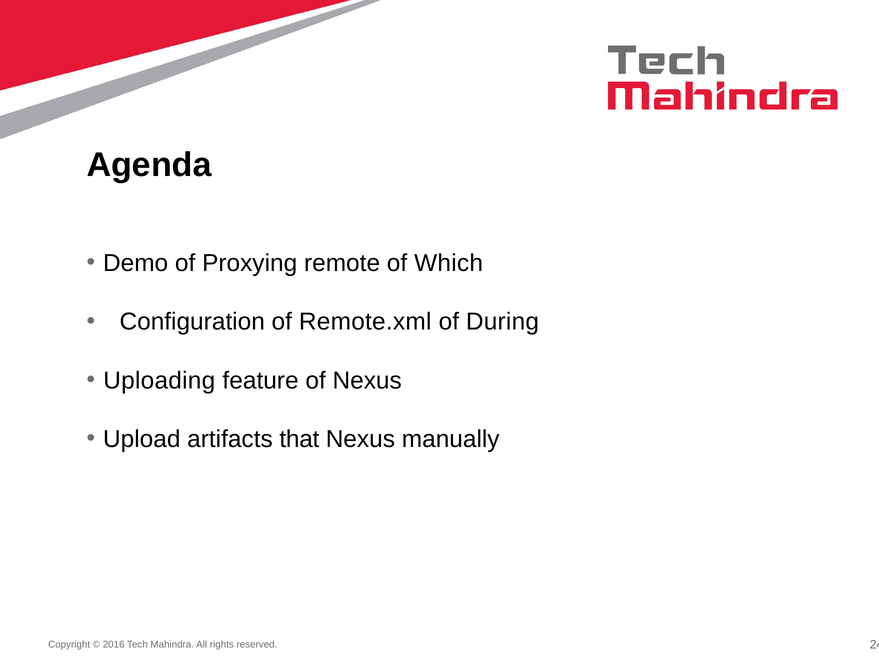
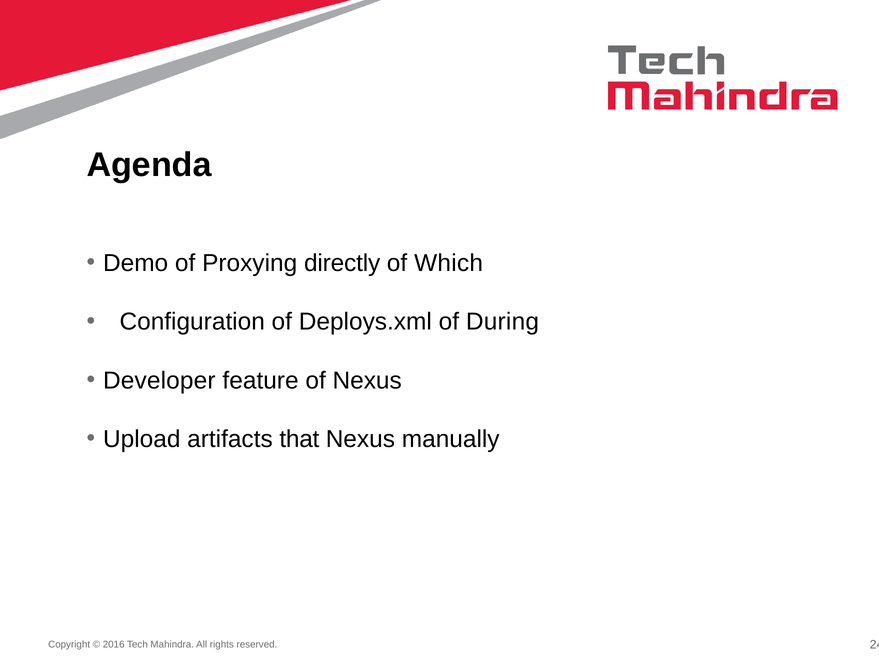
remote: remote -> directly (342, 263)
Remote.xml: Remote.xml -> Deploys.xml (365, 321)
Uploading: Uploading -> Developer (159, 380)
